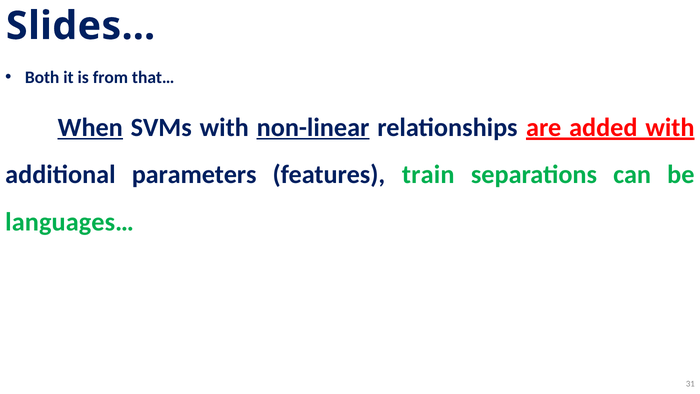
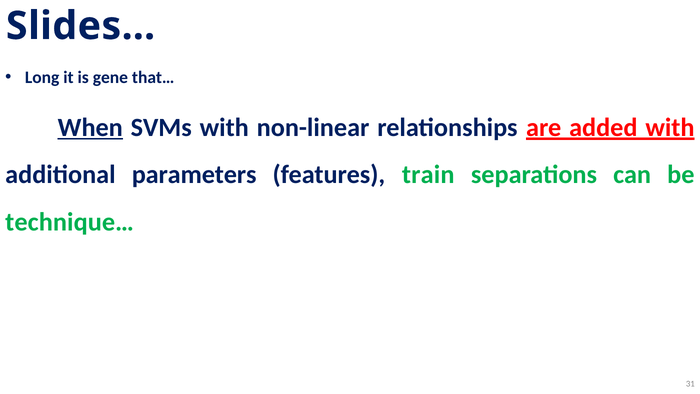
Both: Both -> Long (42, 77)
from: from -> gene (110, 77)
non-linear underline: present -> none (313, 127)
languages…: languages… -> technique… (70, 222)
